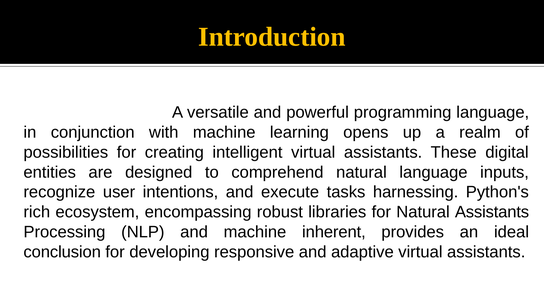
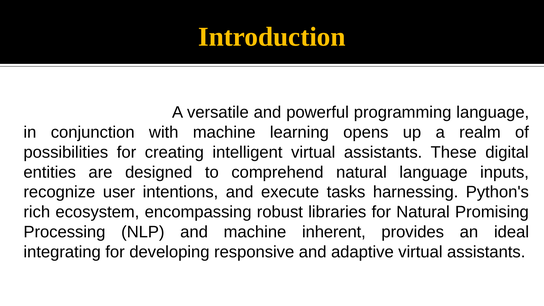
Natural Assistants: Assistants -> Promising (492, 212)
conclusion: conclusion -> integrating (62, 252)
